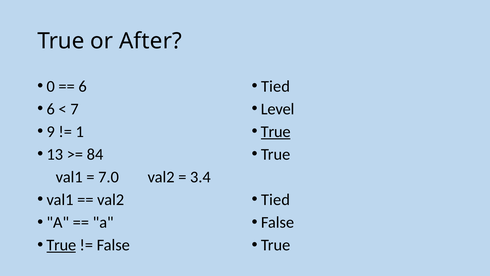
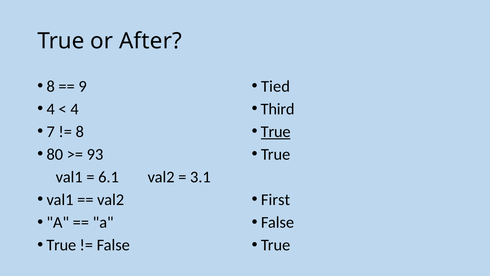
0: 0 -> 8 (51, 86)
6: 6 -> 9 (83, 86)
6: 6 -> 4 (51, 109)
7: 7 -> 4 (74, 109)
Level: Level -> Third (278, 109)
9: 9 -> 7 (51, 131)
1: 1 -> 8 (80, 131)
13: 13 -> 80 (55, 154)
84: 84 -> 93 (95, 154)
7.0: 7.0 -> 6.1 (109, 177)
3.4: 3.4 -> 3.1 (200, 177)
Tied: Tied -> First (276, 200)
True underline: present -> none (61, 245)
